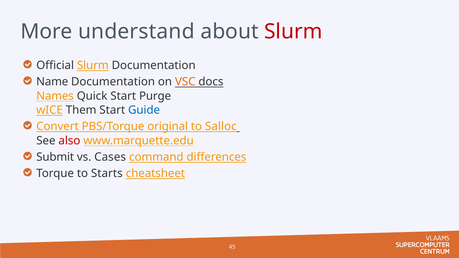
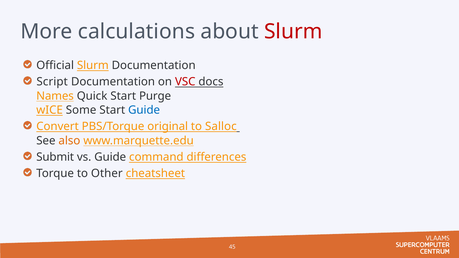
understand: understand -> calculations (136, 32)
Name: Name -> Script (52, 82)
VSC colour: orange -> red (185, 82)
Them: Them -> Some (81, 110)
also colour: red -> orange (69, 141)
vs Cases: Cases -> Guide (110, 157)
Starts: Starts -> Other (107, 174)
